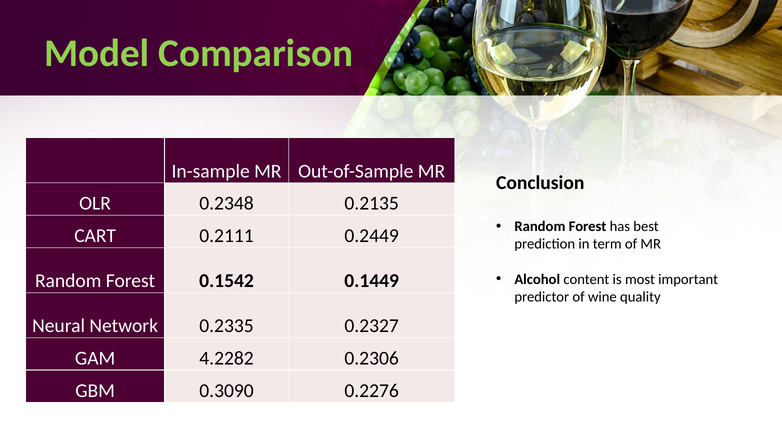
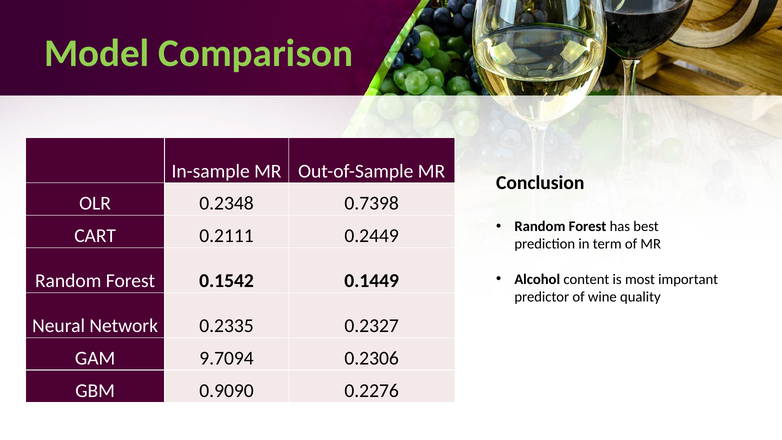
0.2135: 0.2135 -> 0.7398 (372, 203)
4.2282: 4.2282 -> 9.7094 (227, 358)
0.3090: 0.3090 -> 0.9090 (227, 391)
